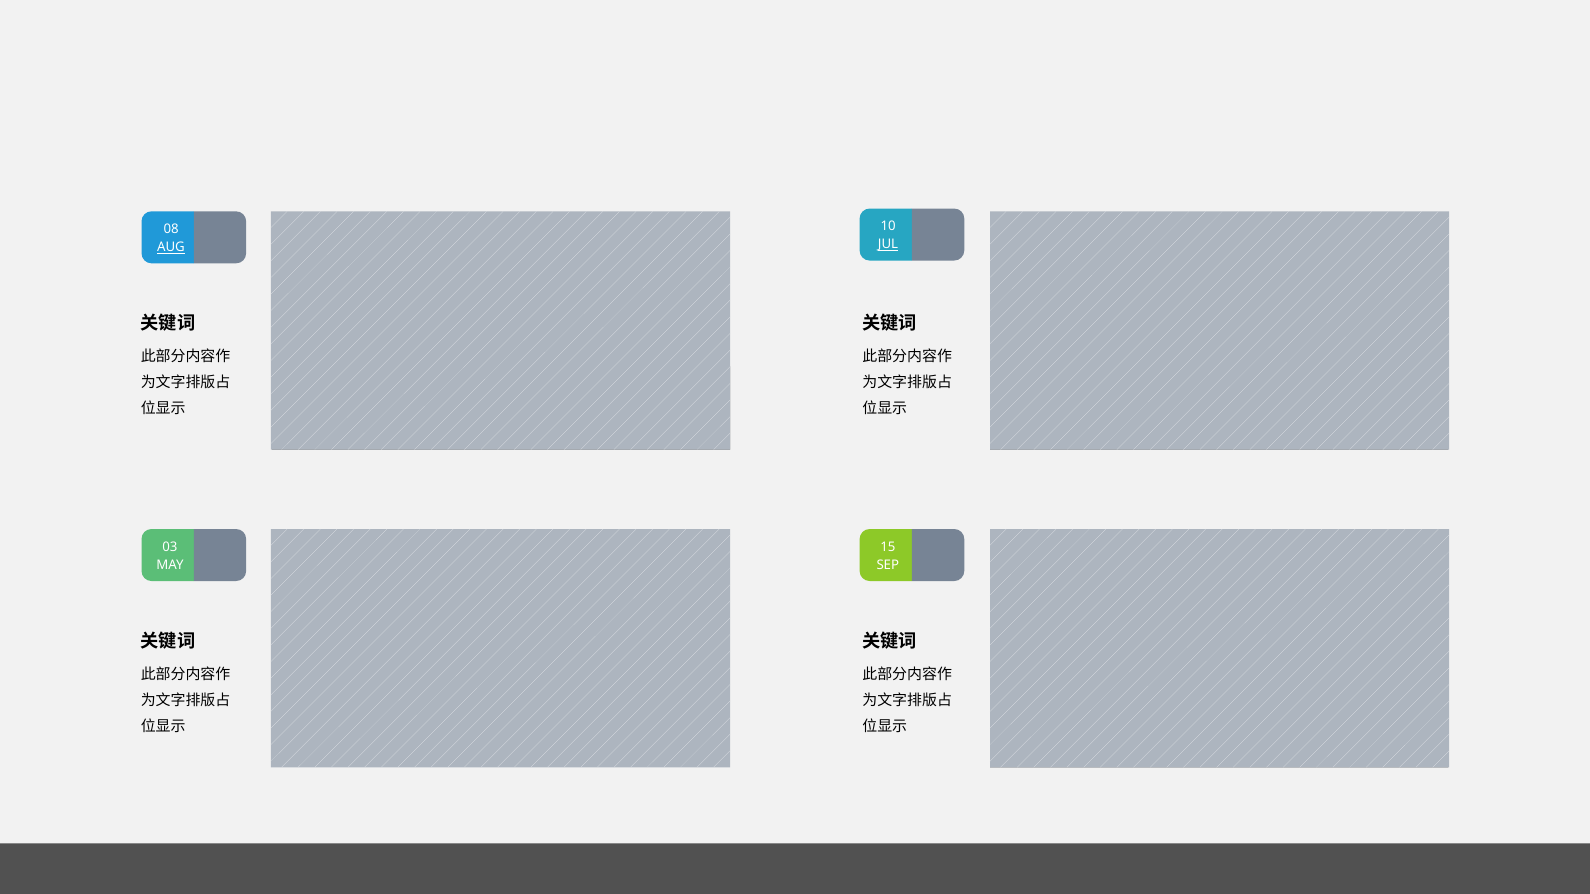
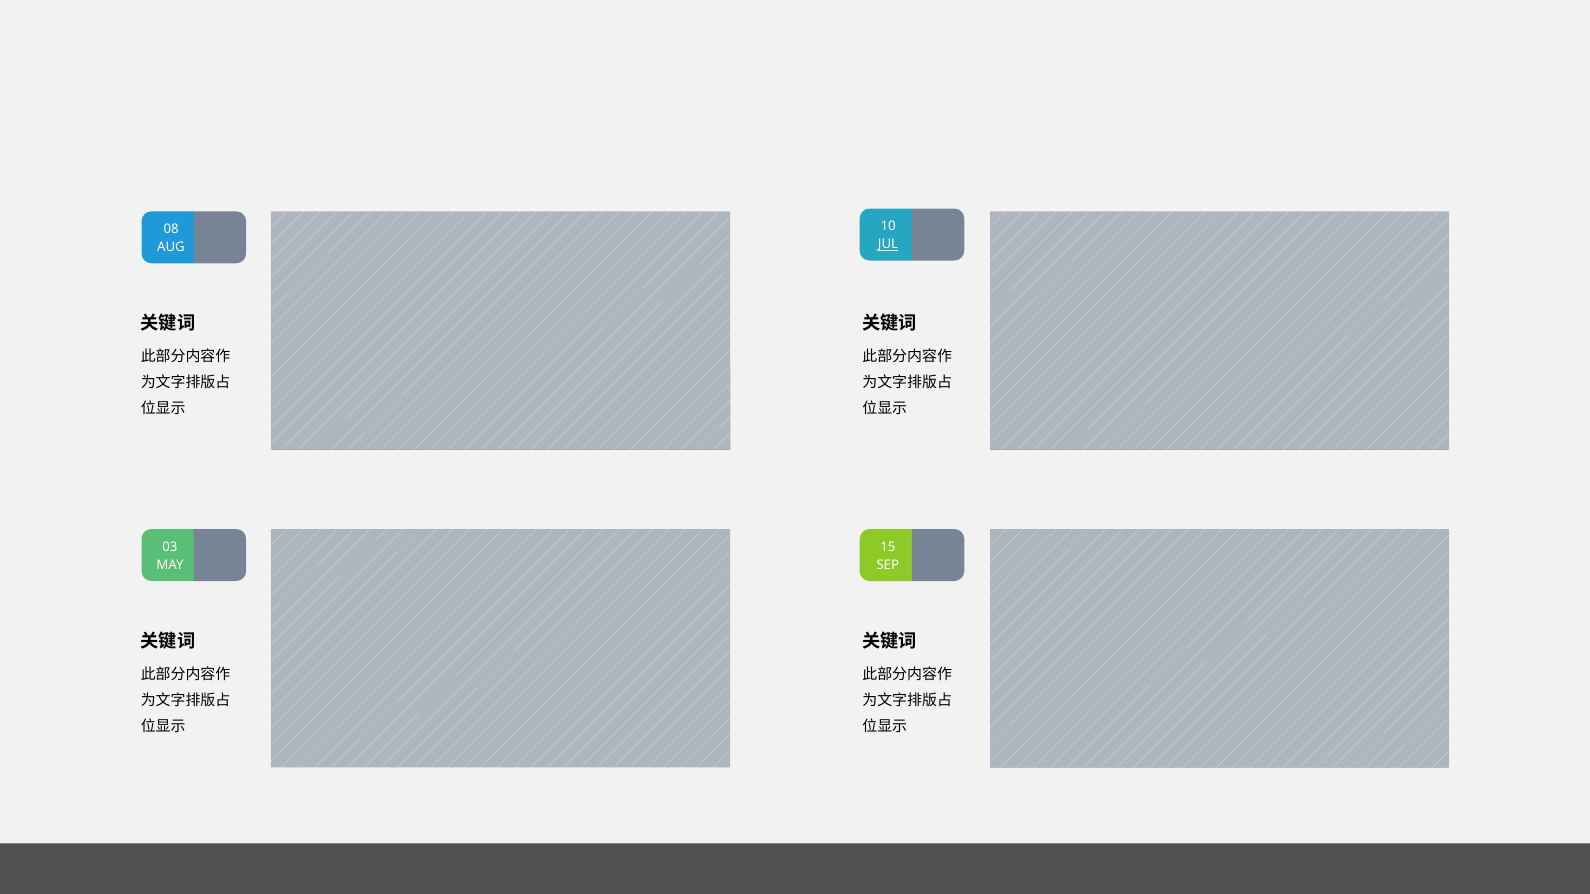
AUG underline: present -> none (171, 247)
